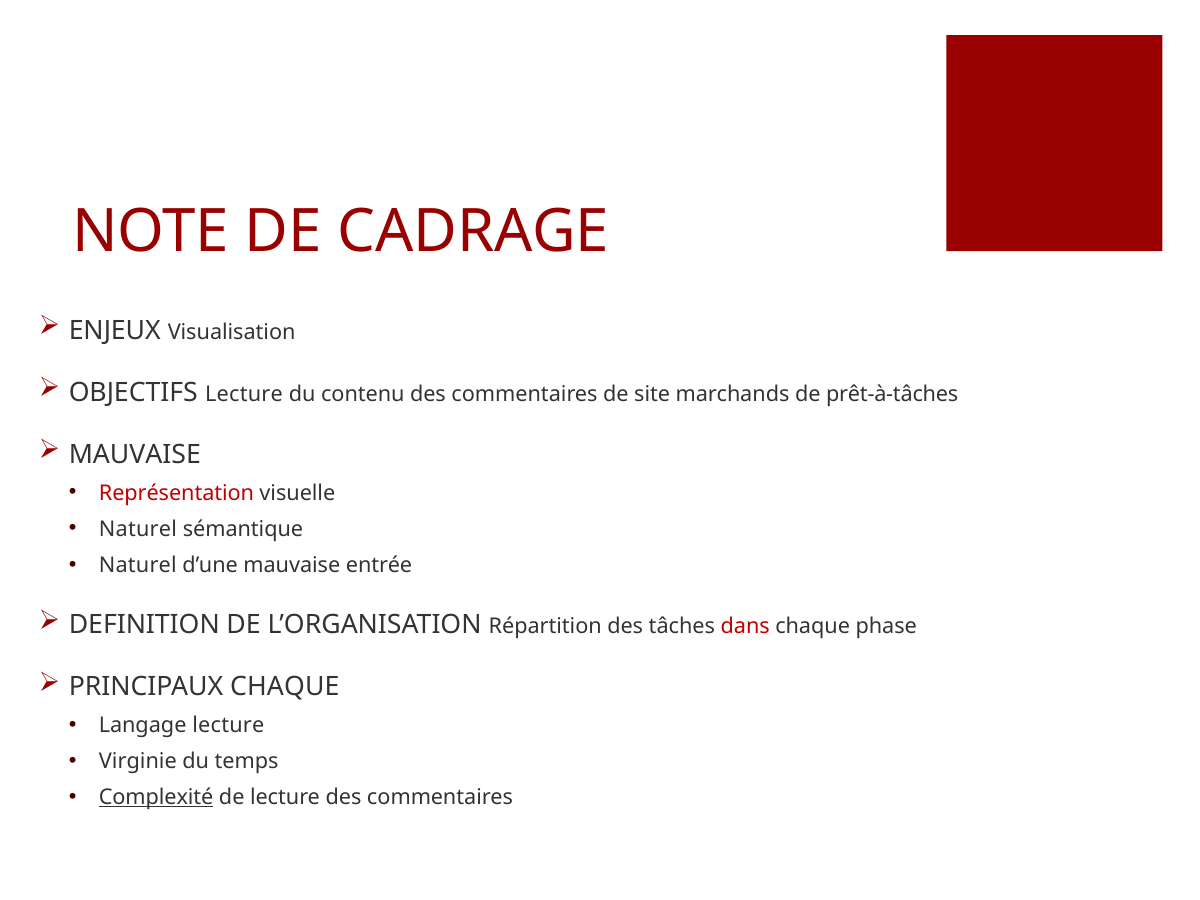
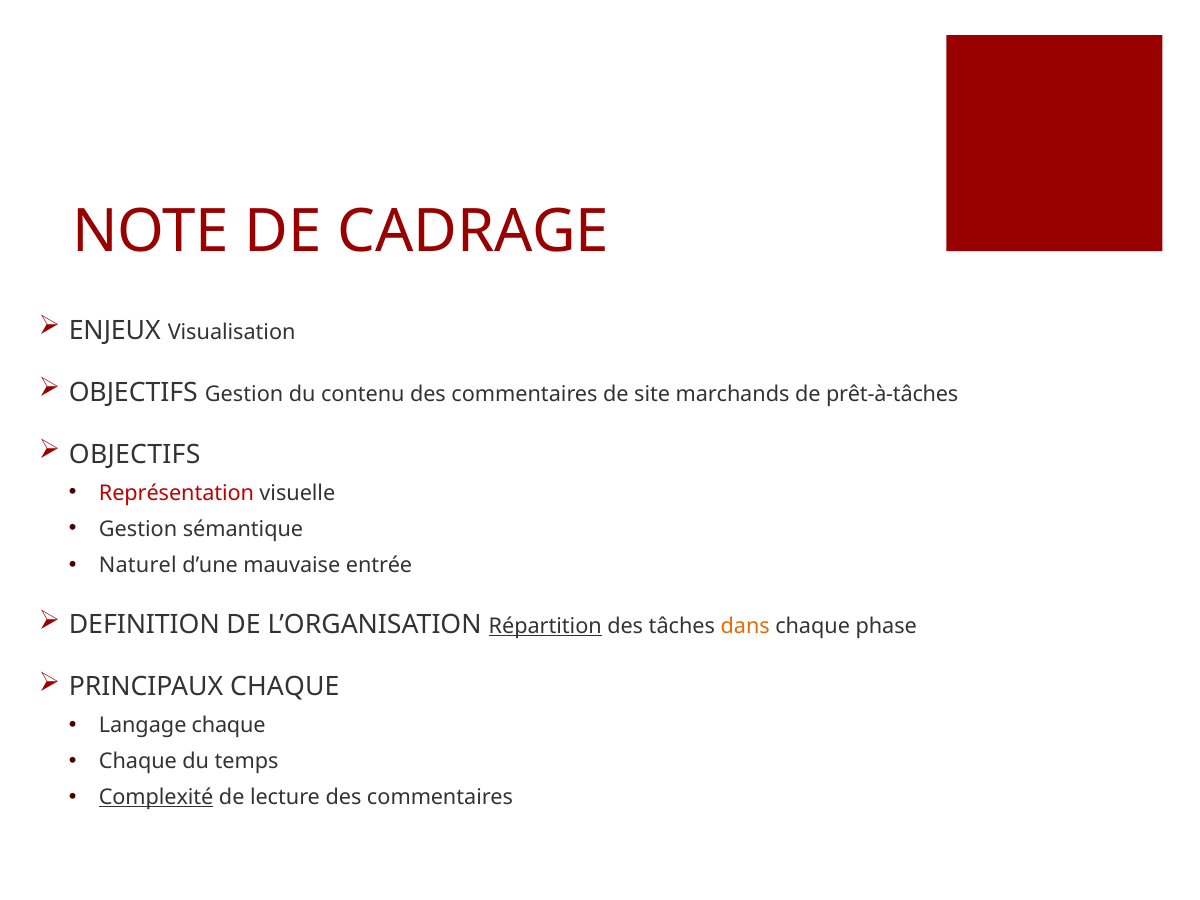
OBJECTIFS Lecture: Lecture -> Gestion (244, 394)
MAUVAISE: MAUVAISE -> OBJECTIFS (135, 454)
Naturel: Naturel -> Gestion (138, 529)
Répartition underline: none -> present (545, 626)
dans colour: red -> orange (745, 626)
Langage lecture: lecture -> chaque (229, 725)
Virginie: Virginie -> Chaque (138, 761)
